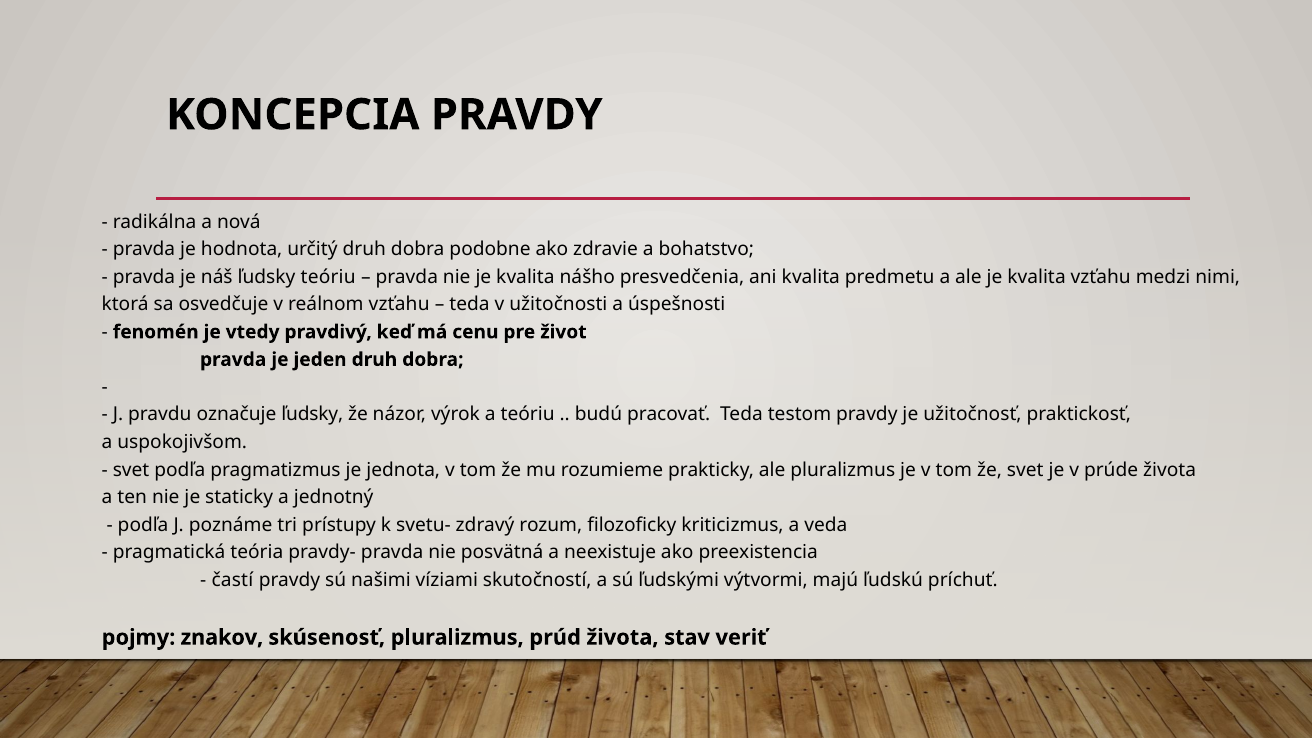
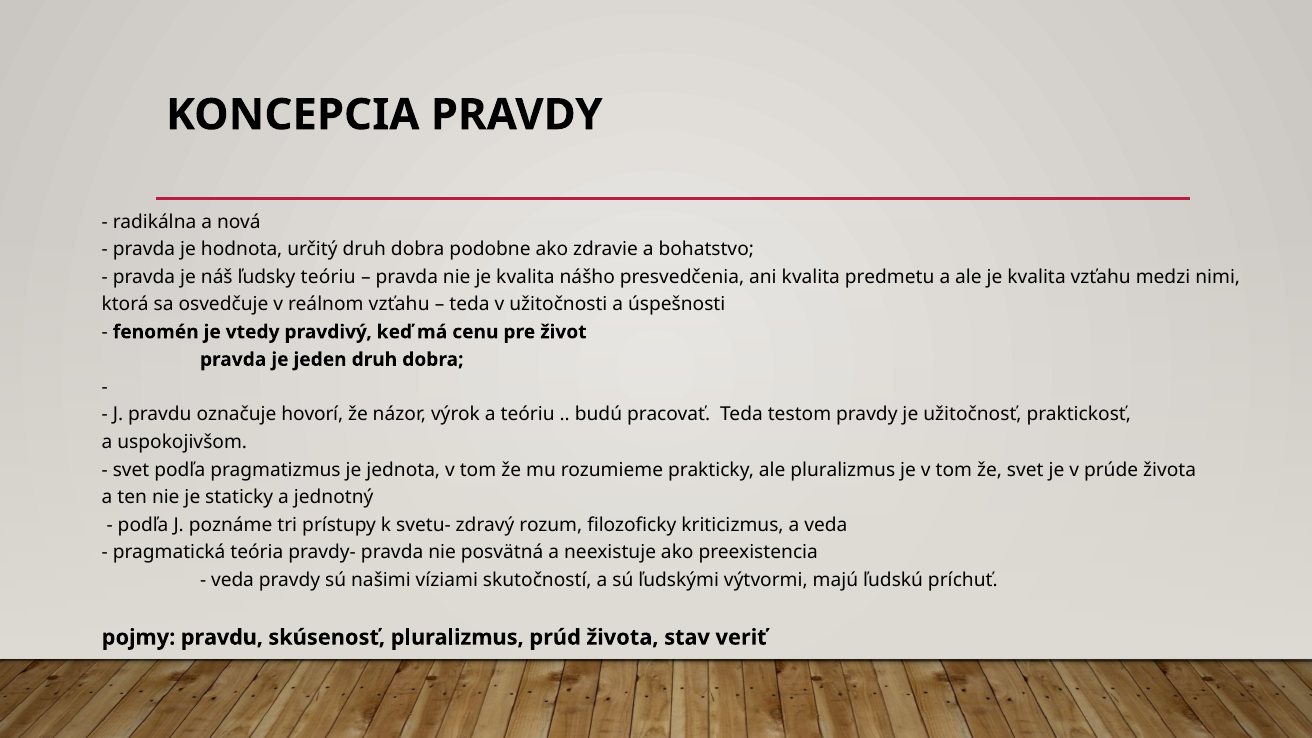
označuje ľudsky: ľudsky -> hovorí (312, 415)
častí: častí -> veda (233, 580)
pojmy znakov: znakov -> pravdu (222, 637)
